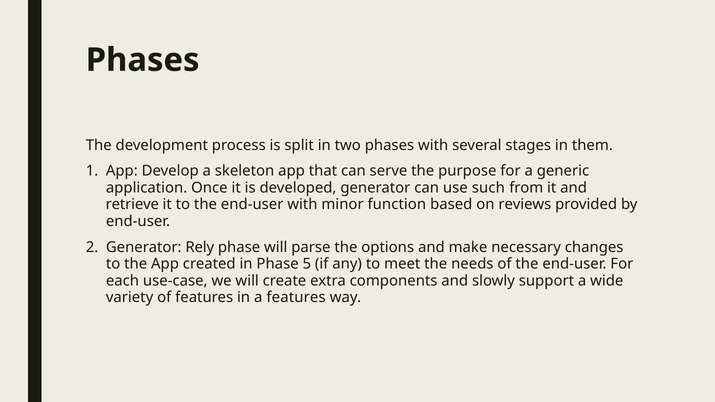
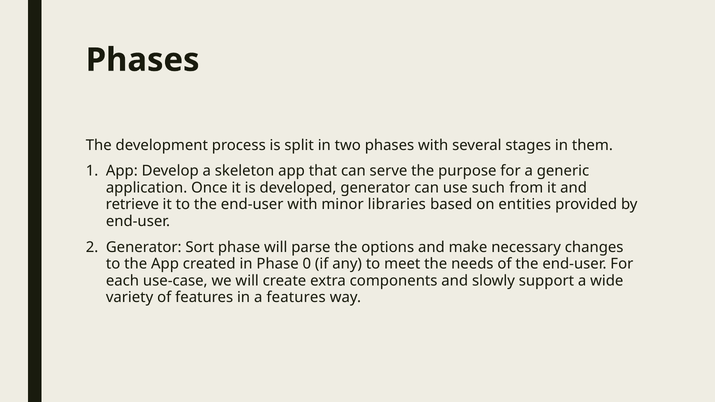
function: function -> libraries (397, 205)
reviews: reviews -> entities (525, 205)
Rely: Rely -> Sort (200, 247)
5: 5 -> 0 (307, 264)
